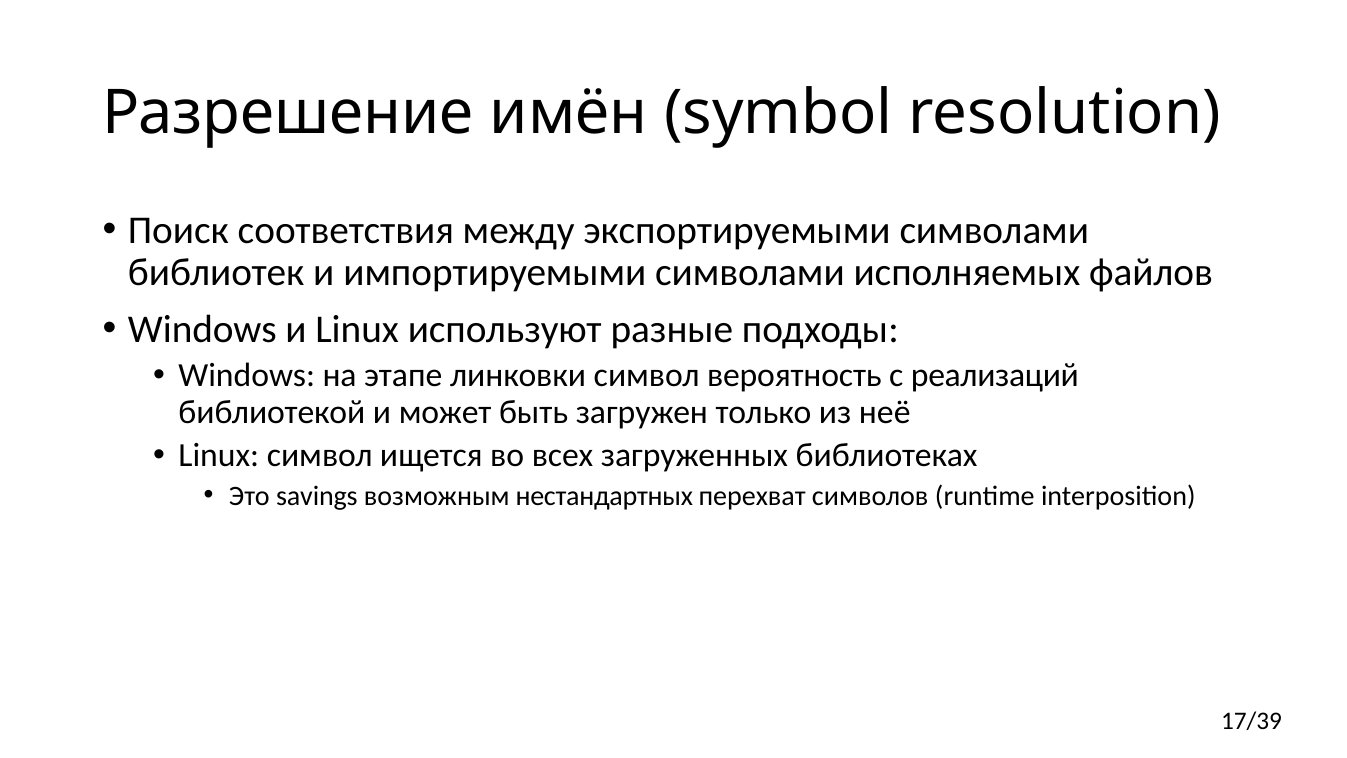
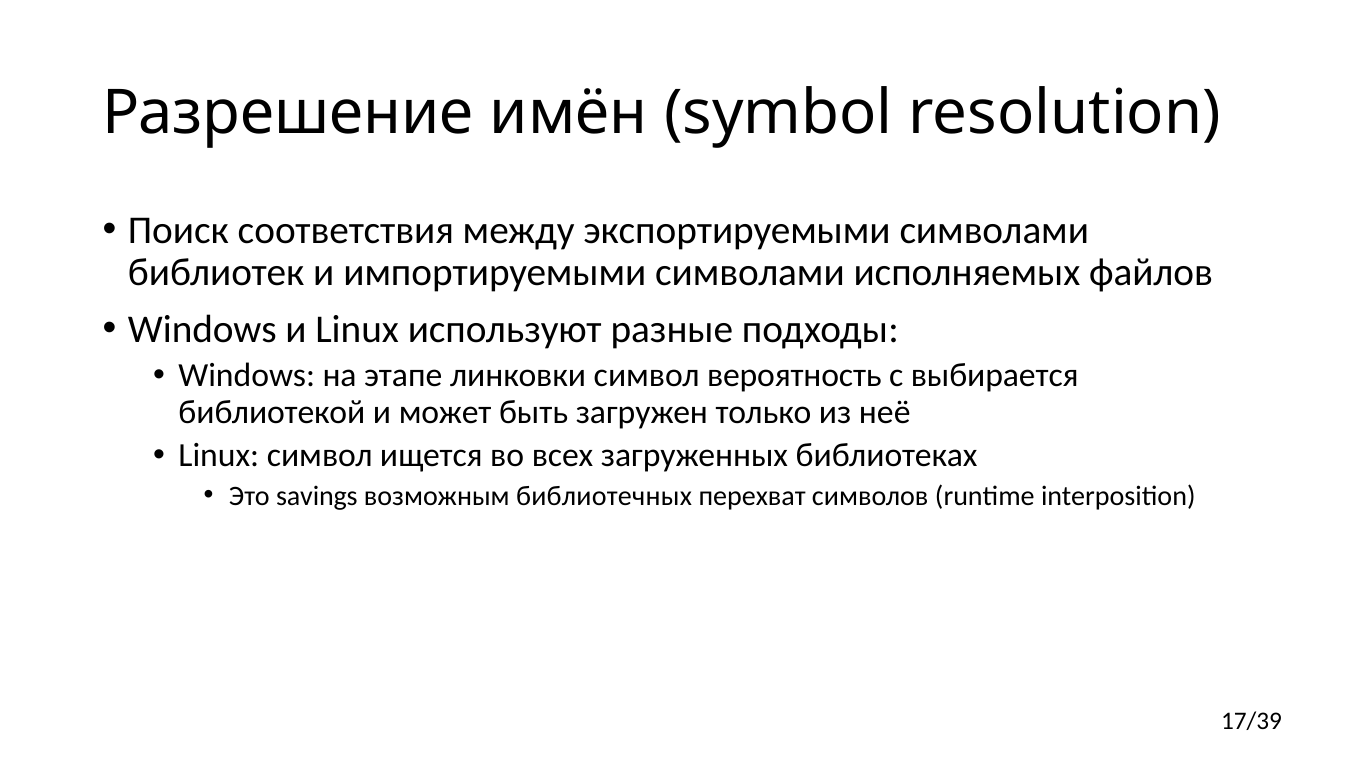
реализаций: реализаций -> выбирается (995, 376)
нестандартных: нестандартных -> библиотечных (604, 496)
